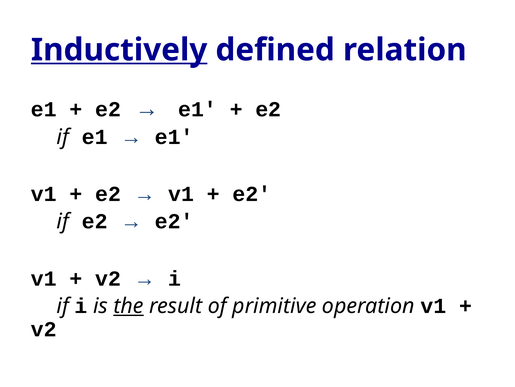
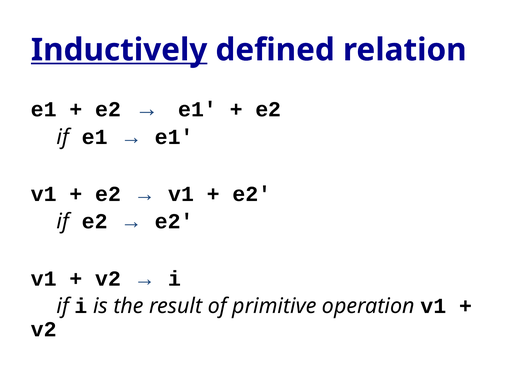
the underline: present -> none (129, 306)
